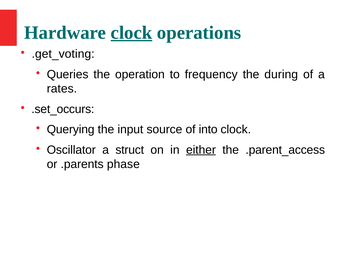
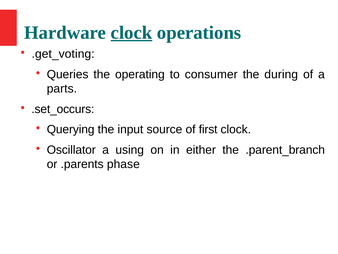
operation: operation -> operating (140, 74)
frequency: frequency -> consumer (211, 74)
rates: rates -> parts (62, 89)
into: into -> first (208, 129)
struct: struct -> using (130, 150)
either underline: present -> none (201, 150)
.parent_access: .parent_access -> .parent_branch (285, 150)
